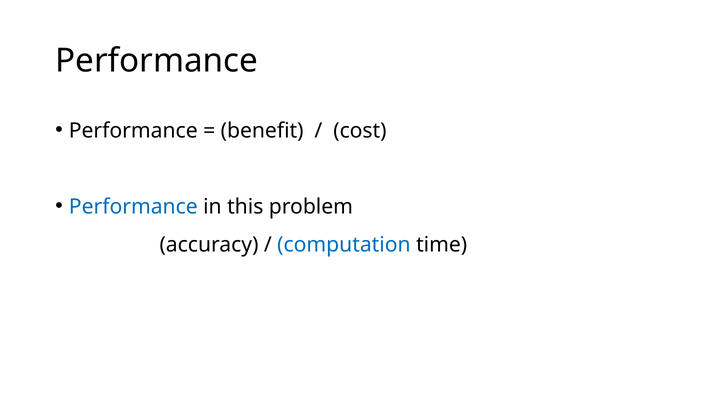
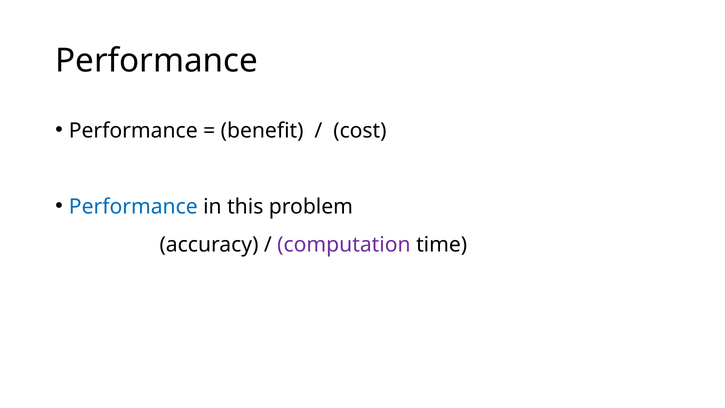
computation colour: blue -> purple (344, 245)
